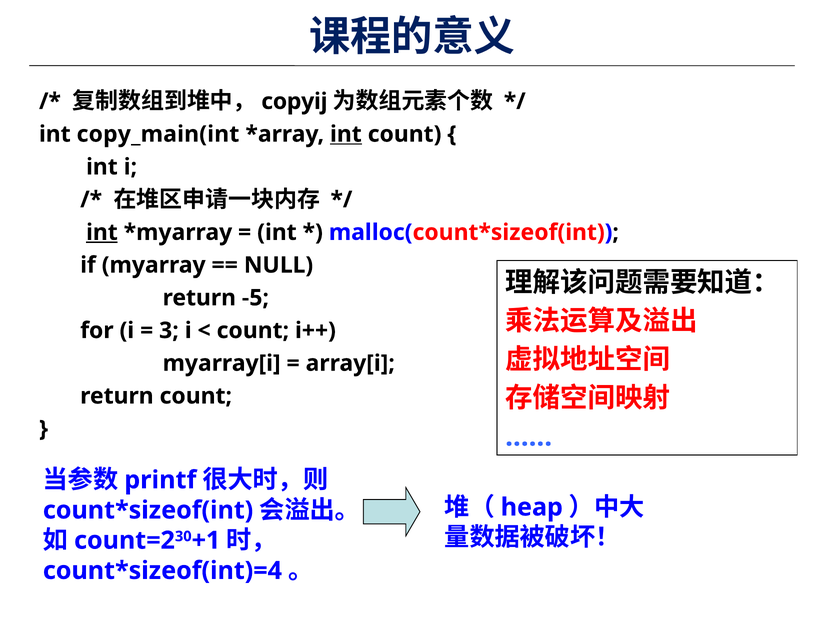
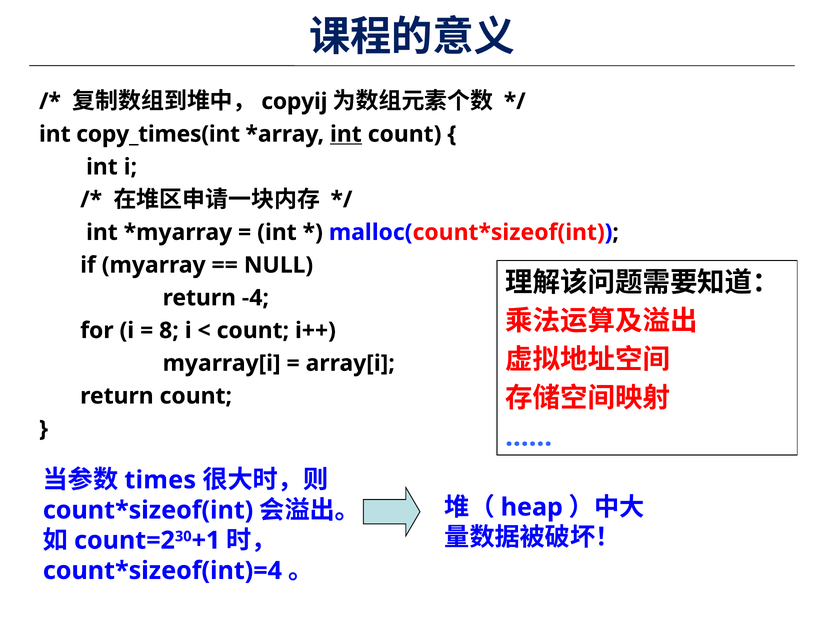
copy_main(int: copy_main(int -> copy_times(int (158, 134)
int underline: present -> none (102, 232)
-5: -5 -> -4 (255, 298)
3: 3 -> 8 (169, 331)
printf: printf -> times (160, 480)
